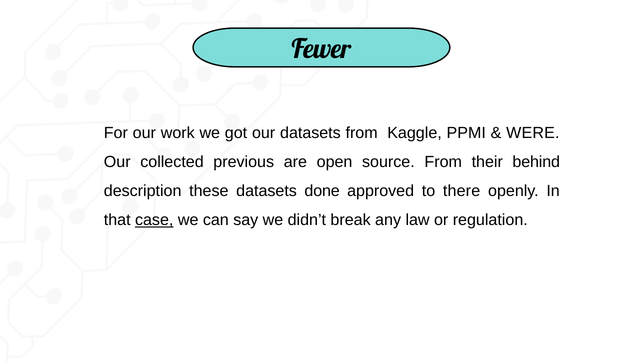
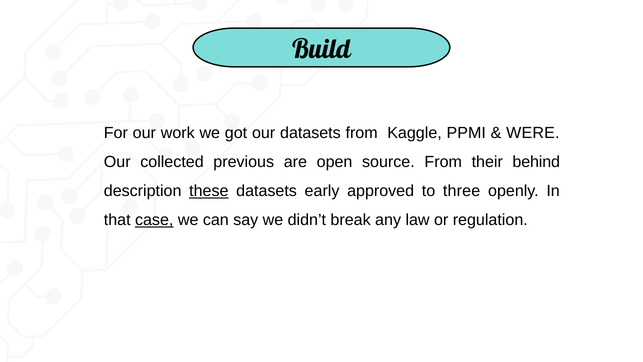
Fewer: Fewer -> Build (321, 49)
these underline: none -> present (209, 191)
done: done -> early (322, 191)
there: there -> three (462, 191)
